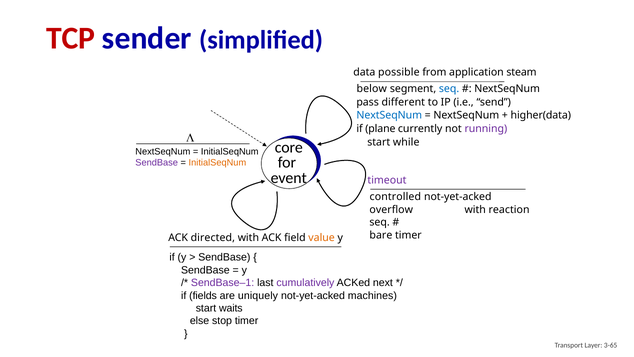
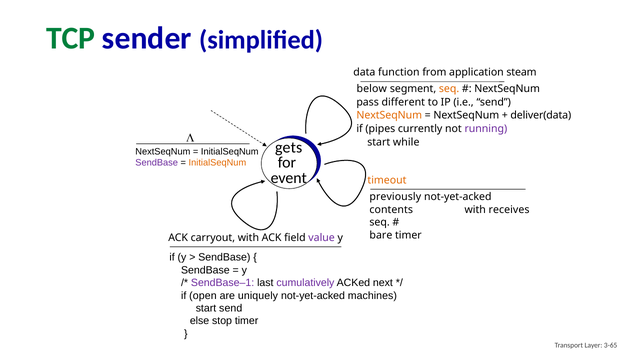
TCP colour: red -> green (71, 38)
possible: possible -> function (399, 72)
seq colour: blue -> orange (449, 89)
NextSeqNum colour: blue -> orange (389, 115)
higher(data: higher(data -> deliver(data (541, 115)
plane: plane -> pipes (380, 129)
core: core -> gets (289, 147)
timeout colour: purple -> orange (387, 180)
controlled: controlled -> previously (395, 197)
overflow: overflow -> contents (391, 209)
reaction: reaction -> receives (509, 209)
directed: directed -> carryout (213, 238)
value colour: orange -> purple (322, 238)
fields: fields -> open (203, 295)
start waits: waits -> send (231, 308)
